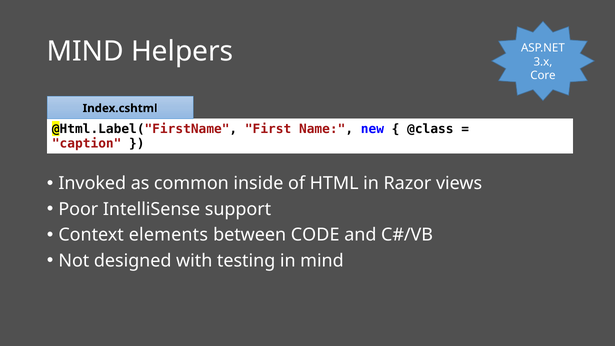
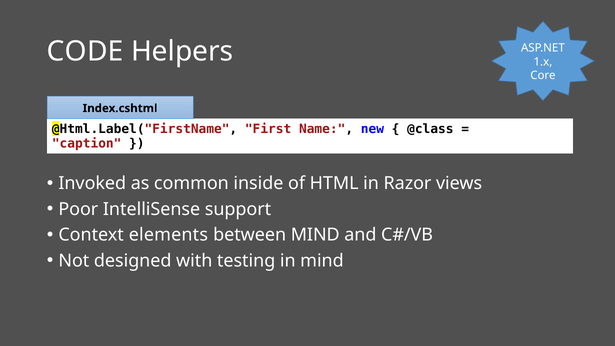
MIND: MIND -> CODE (85, 52)
3.x: 3.x -> 1.x (543, 62)
between CODE: CODE -> MIND (315, 235)
